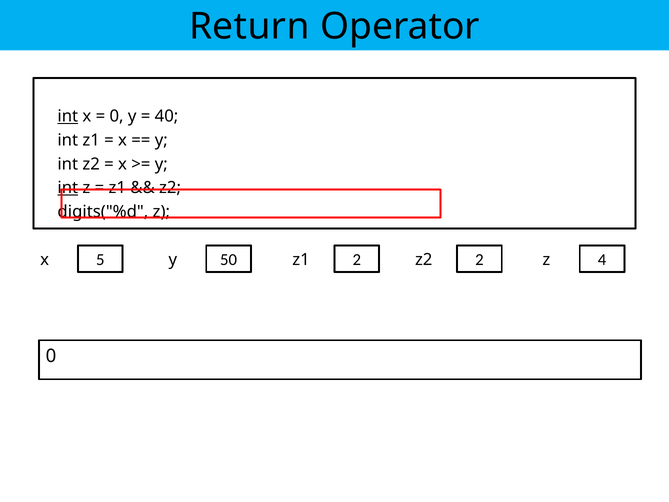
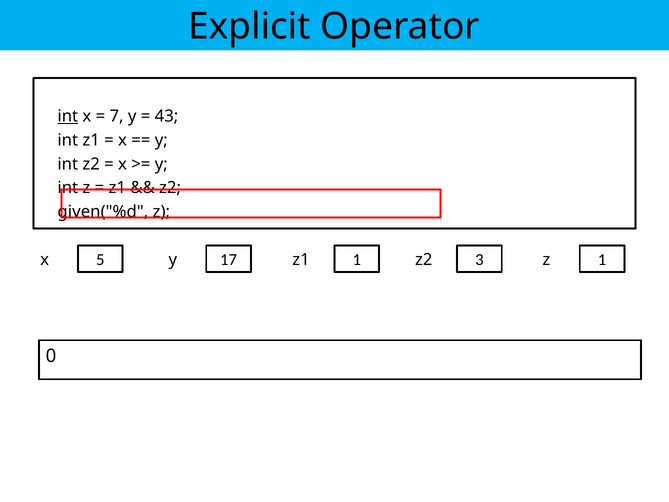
Return: Return -> Explicit (250, 27)
0: 0 -> 7 (117, 116)
40: 40 -> 43 (167, 116)
int underline: present -> none (68, 188)
digits("%d: digits("%d -> given("%d (103, 212)
50: 50 -> 17 (229, 260)
y 2: 2 -> 1 (357, 260)
z1 2: 2 -> 3 (479, 260)
z2 4: 4 -> 1 (602, 260)
